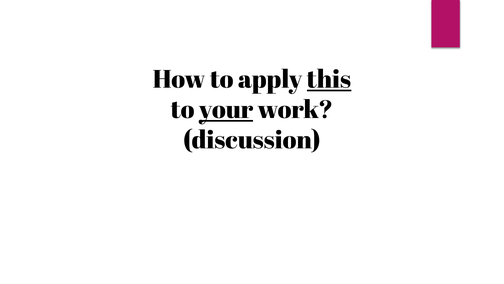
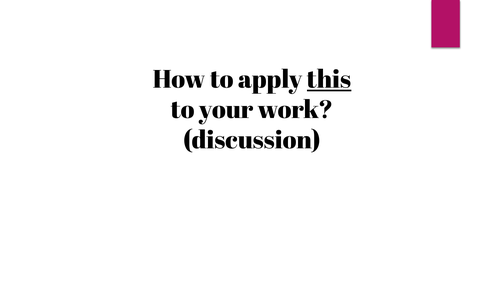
your underline: present -> none (226, 110)
